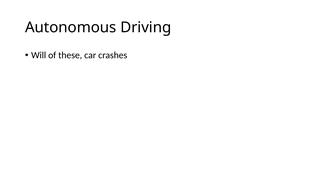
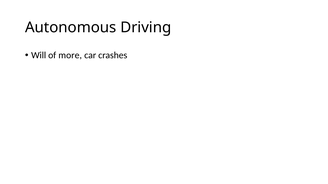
these: these -> more (70, 55)
